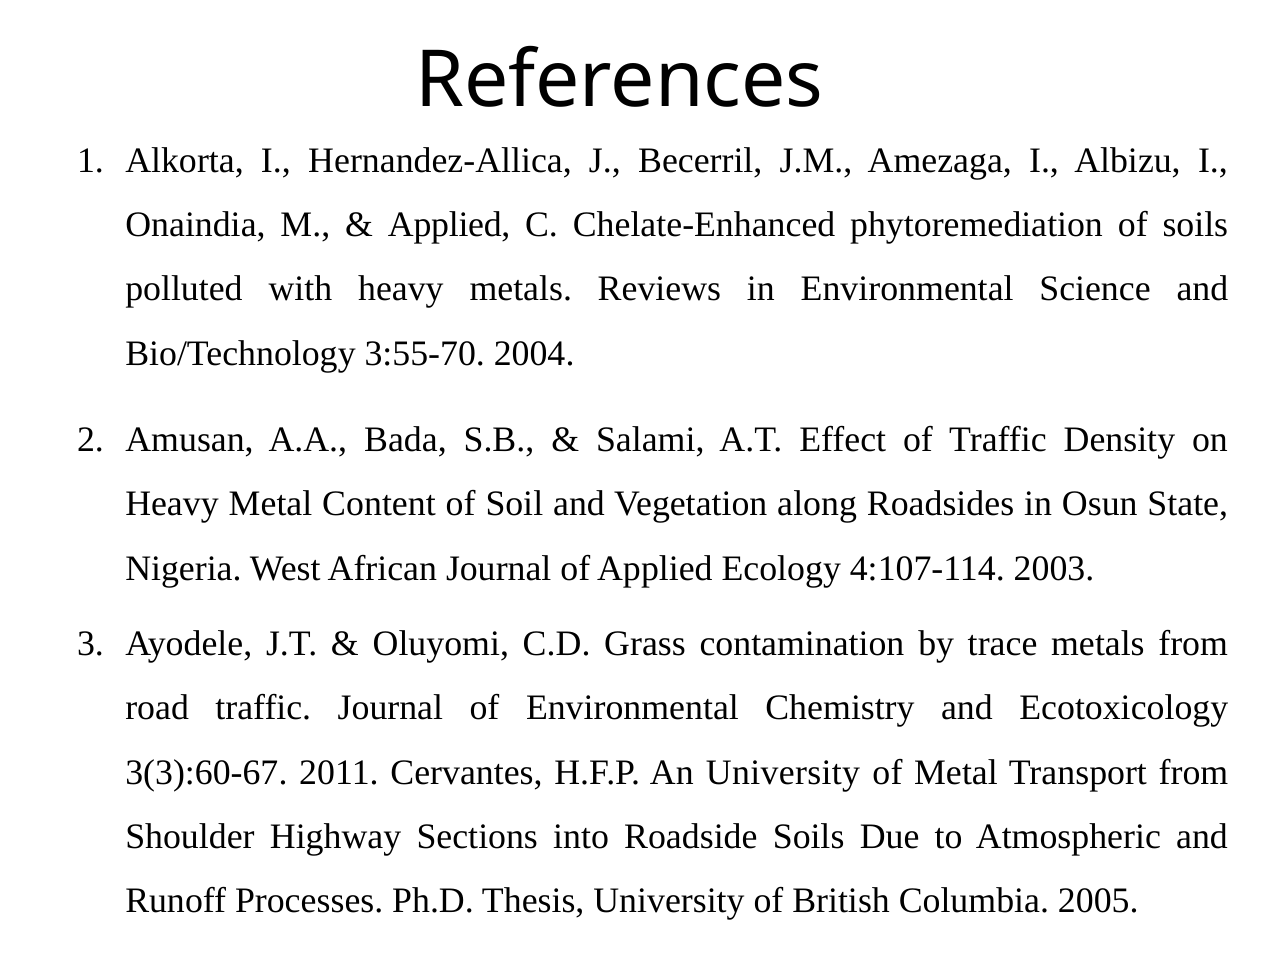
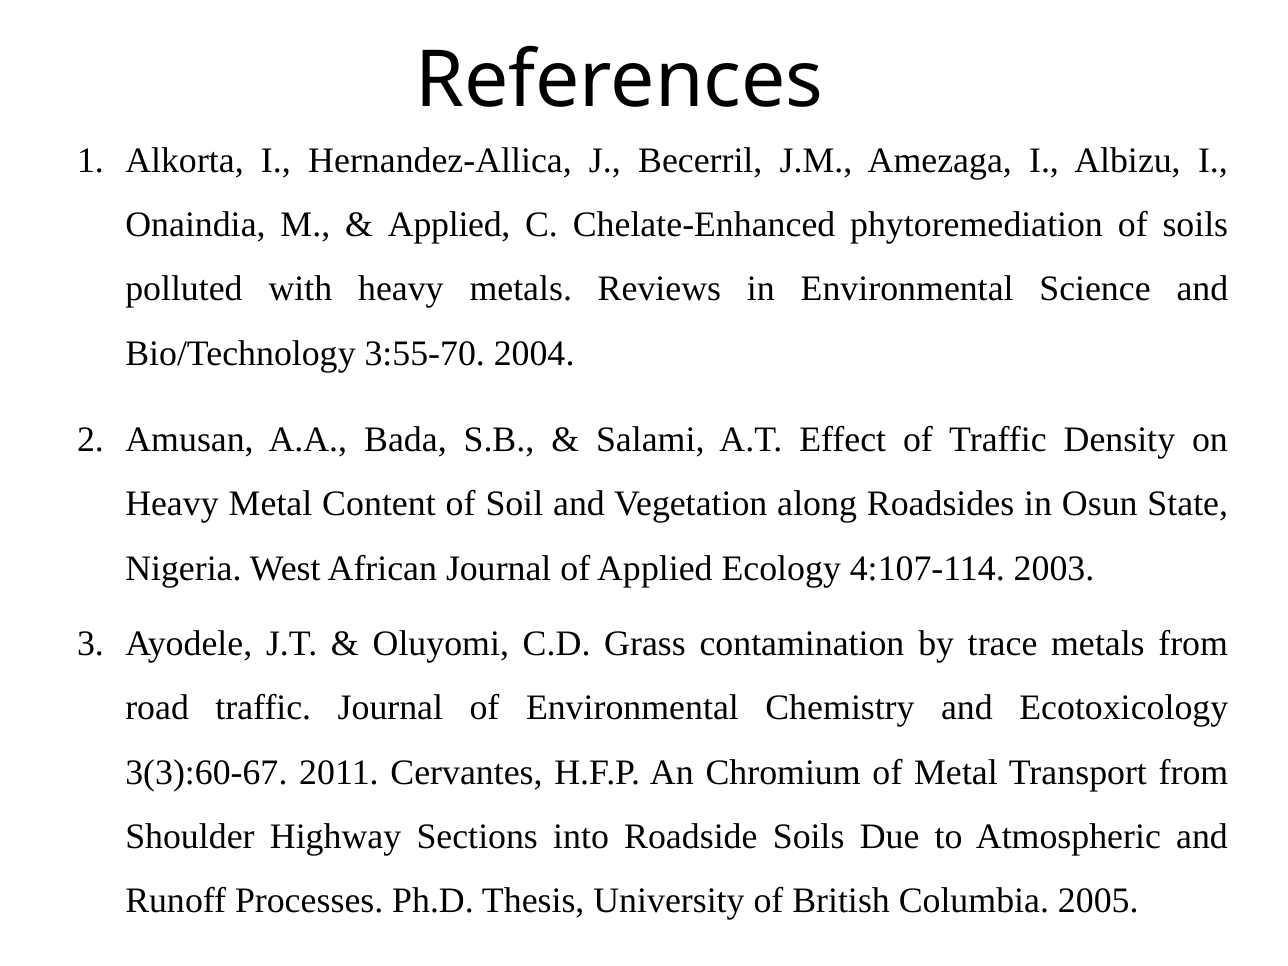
An University: University -> Chromium (783, 772)
